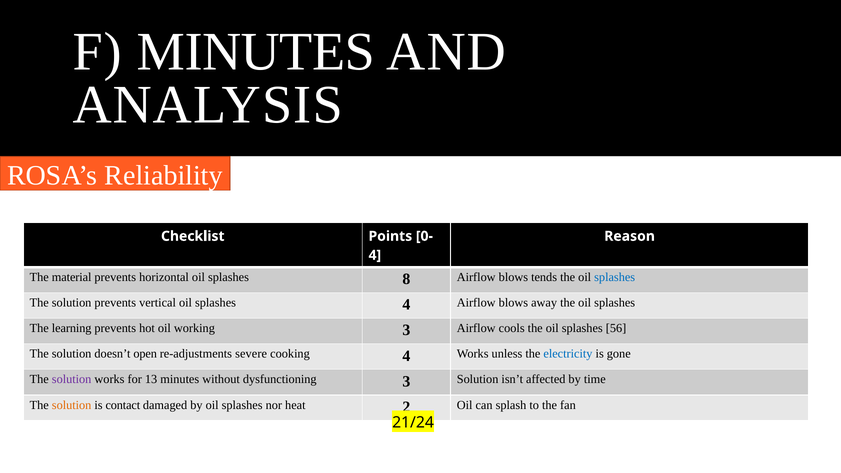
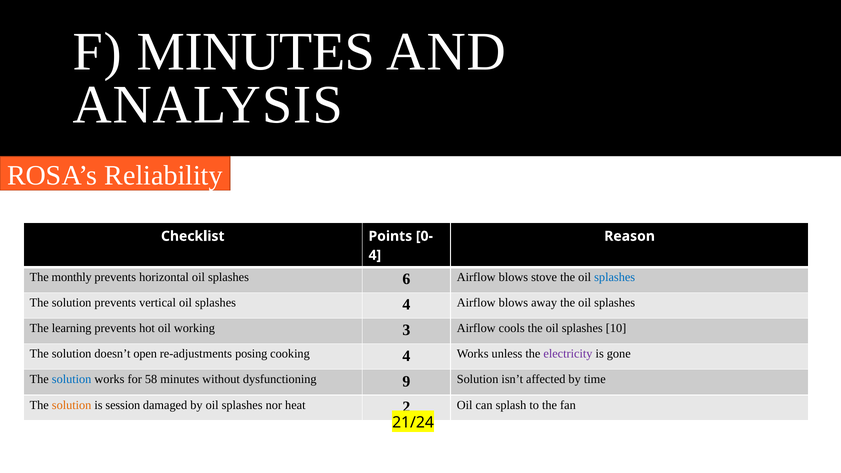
material: material -> monthly (72, 277)
8: 8 -> 6 (406, 279)
tends: tends -> stove (544, 277)
56: 56 -> 10 (616, 328)
severe: severe -> posing (251, 354)
electricity colour: blue -> purple (568, 354)
solution colour: purple -> blue (72, 379)
13: 13 -> 58 (151, 379)
dysfunctioning 3: 3 -> 9 (406, 381)
contact: contact -> session (123, 405)
